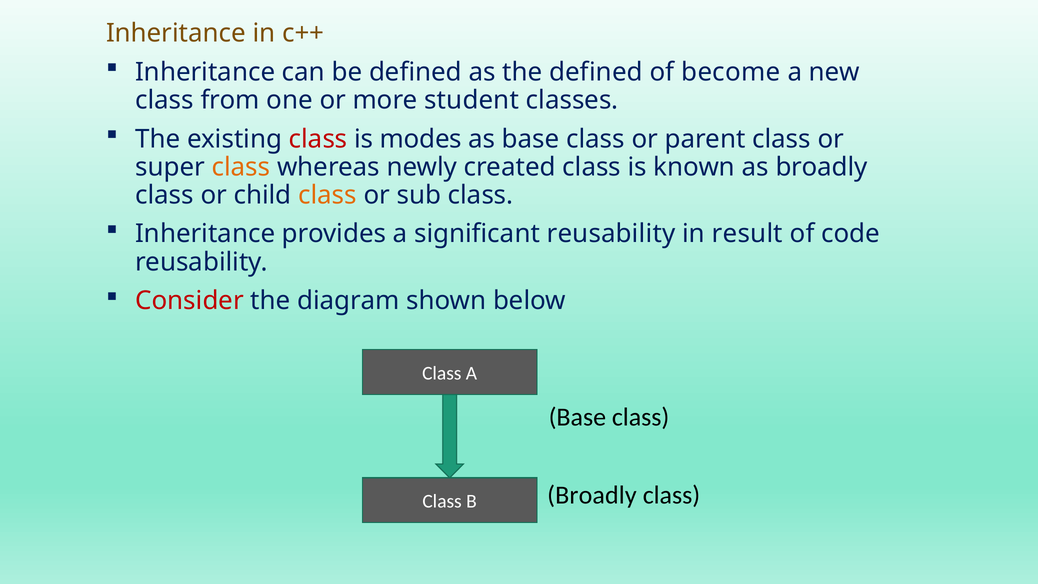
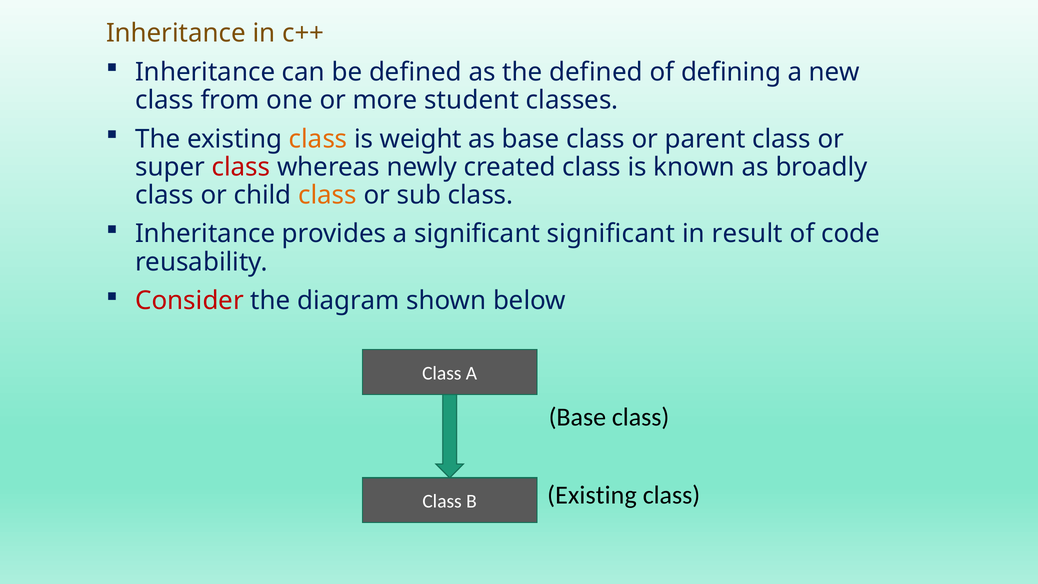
become: become -> defining (731, 72)
class colour: red -> orange (318, 139)
modes: modes -> weight (421, 139)
class colour: orange -> red (241, 167)
significant reusability: reusability -> significant (611, 234)
Broadly: Broadly -> Existing (592, 495)
